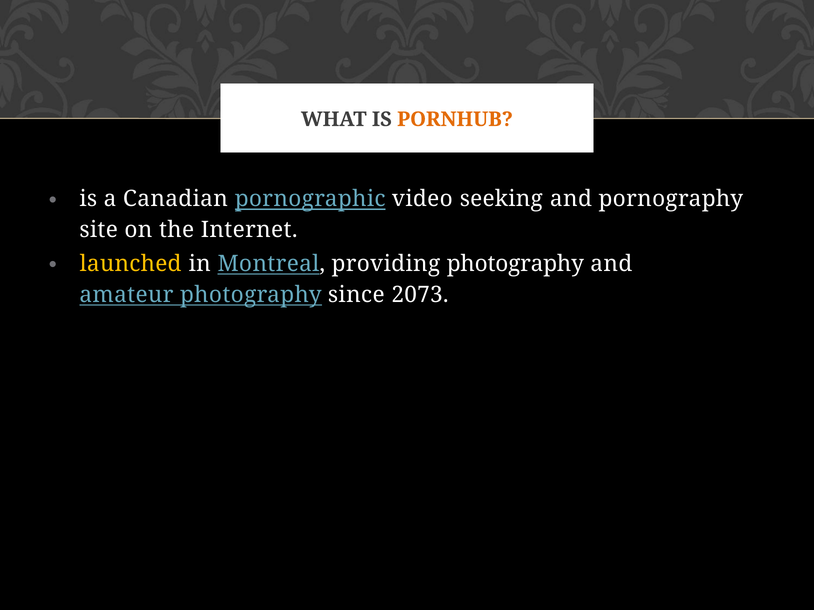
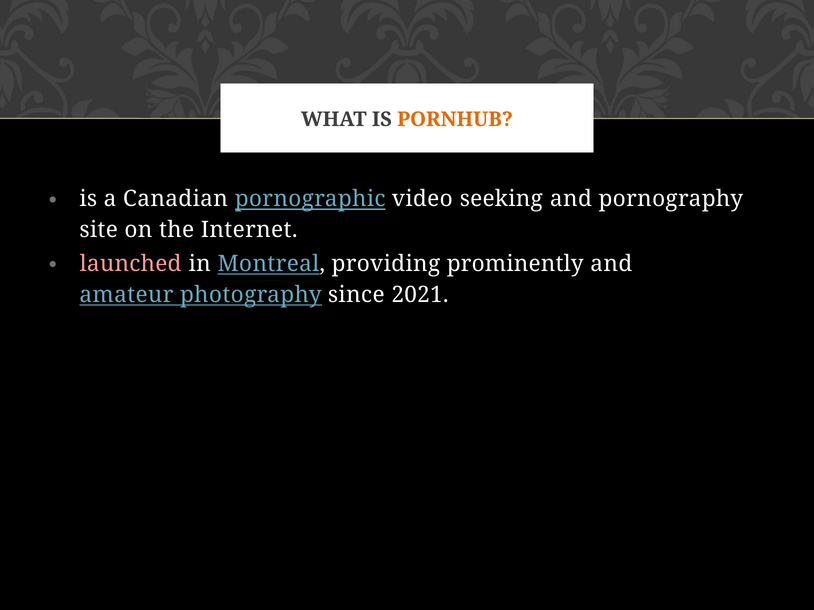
launched colour: yellow -> pink (131, 264)
providing photography: photography -> prominently (515, 264)
2073: 2073 -> 2021 (420, 295)
